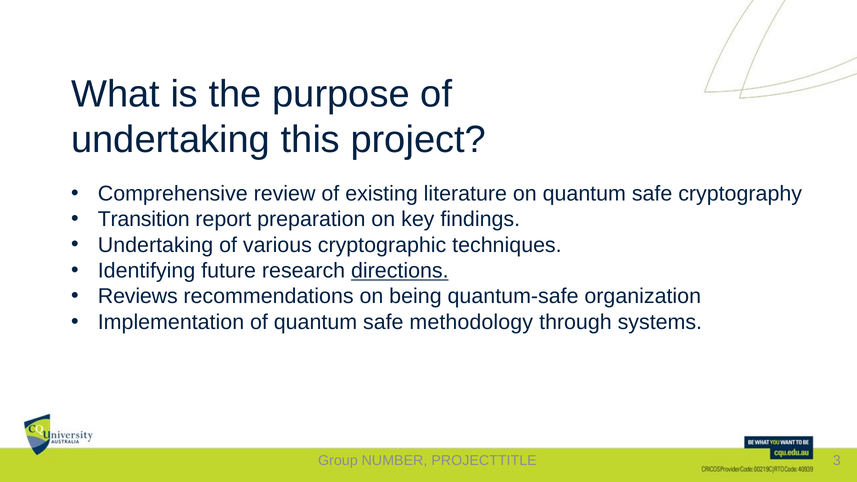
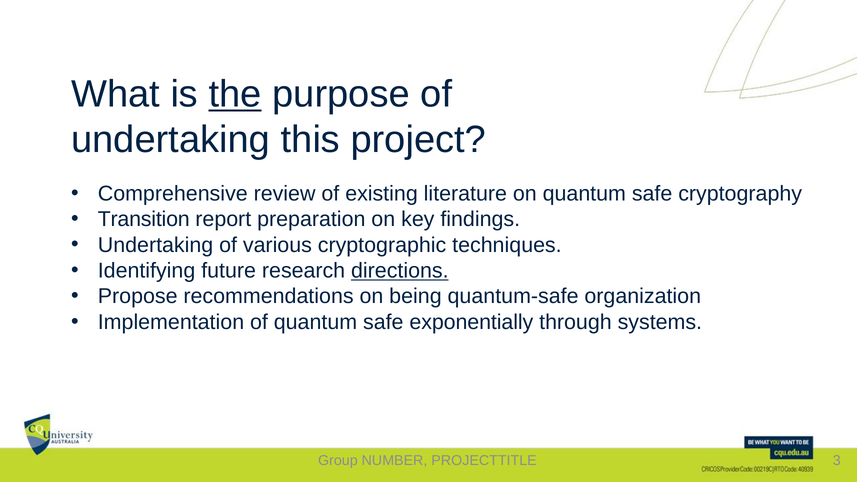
the underline: none -> present (235, 94)
Reviews: Reviews -> Propose (138, 296)
methodology: methodology -> exponentially (471, 322)
